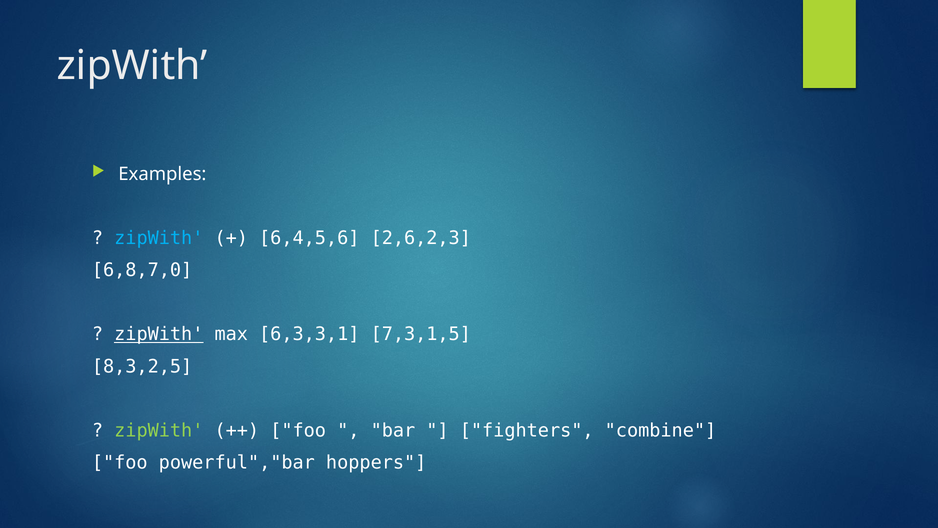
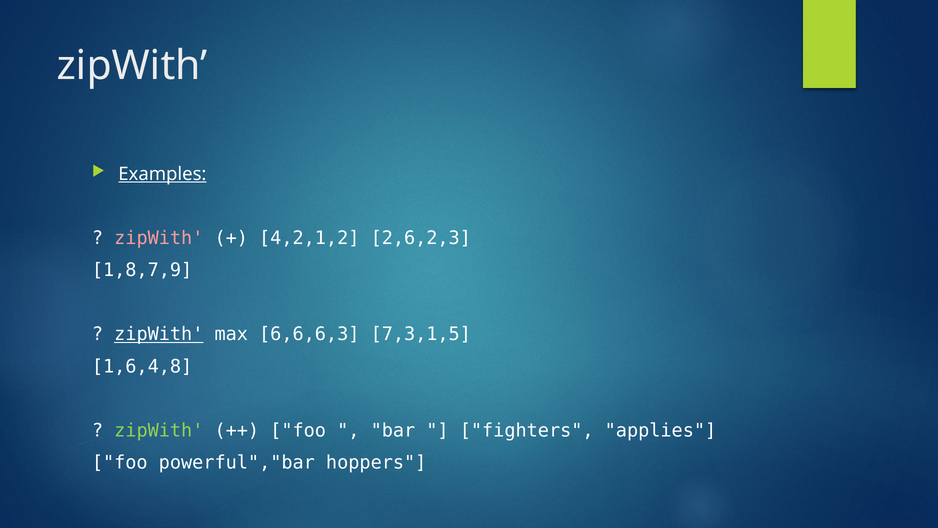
Examples underline: none -> present (162, 174)
zipWith colour: light blue -> pink (159, 238)
6,4,5,6: 6,4,5,6 -> 4,2,1,2 (309, 238)
6,8,7,0: 6,8,7,0 -> 1,8,7,9 (142, 270)
6,3,3,1: 6,3,3,1 -> 6,6,6,3 (309, 334)
8,3,2,5: 8,3,2,5 -> 1,6,4,8 (142, 366)
combine: combine -> applies (660, 430)
